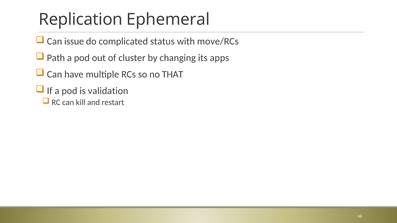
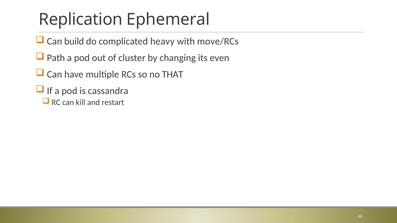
issue: issue -> build (74, 42)
status: status -> heavy (162, 42)
apps: apps -> even (220, 58)
validation: validation -> cassandra (108, 91)
